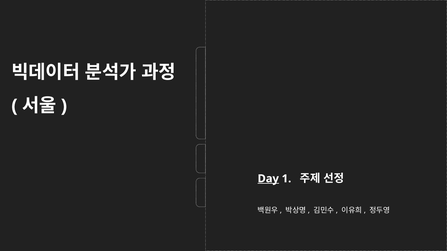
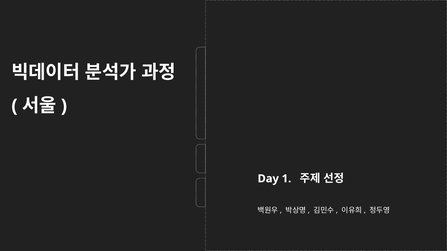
Day underline: present -> none (268, 179)
